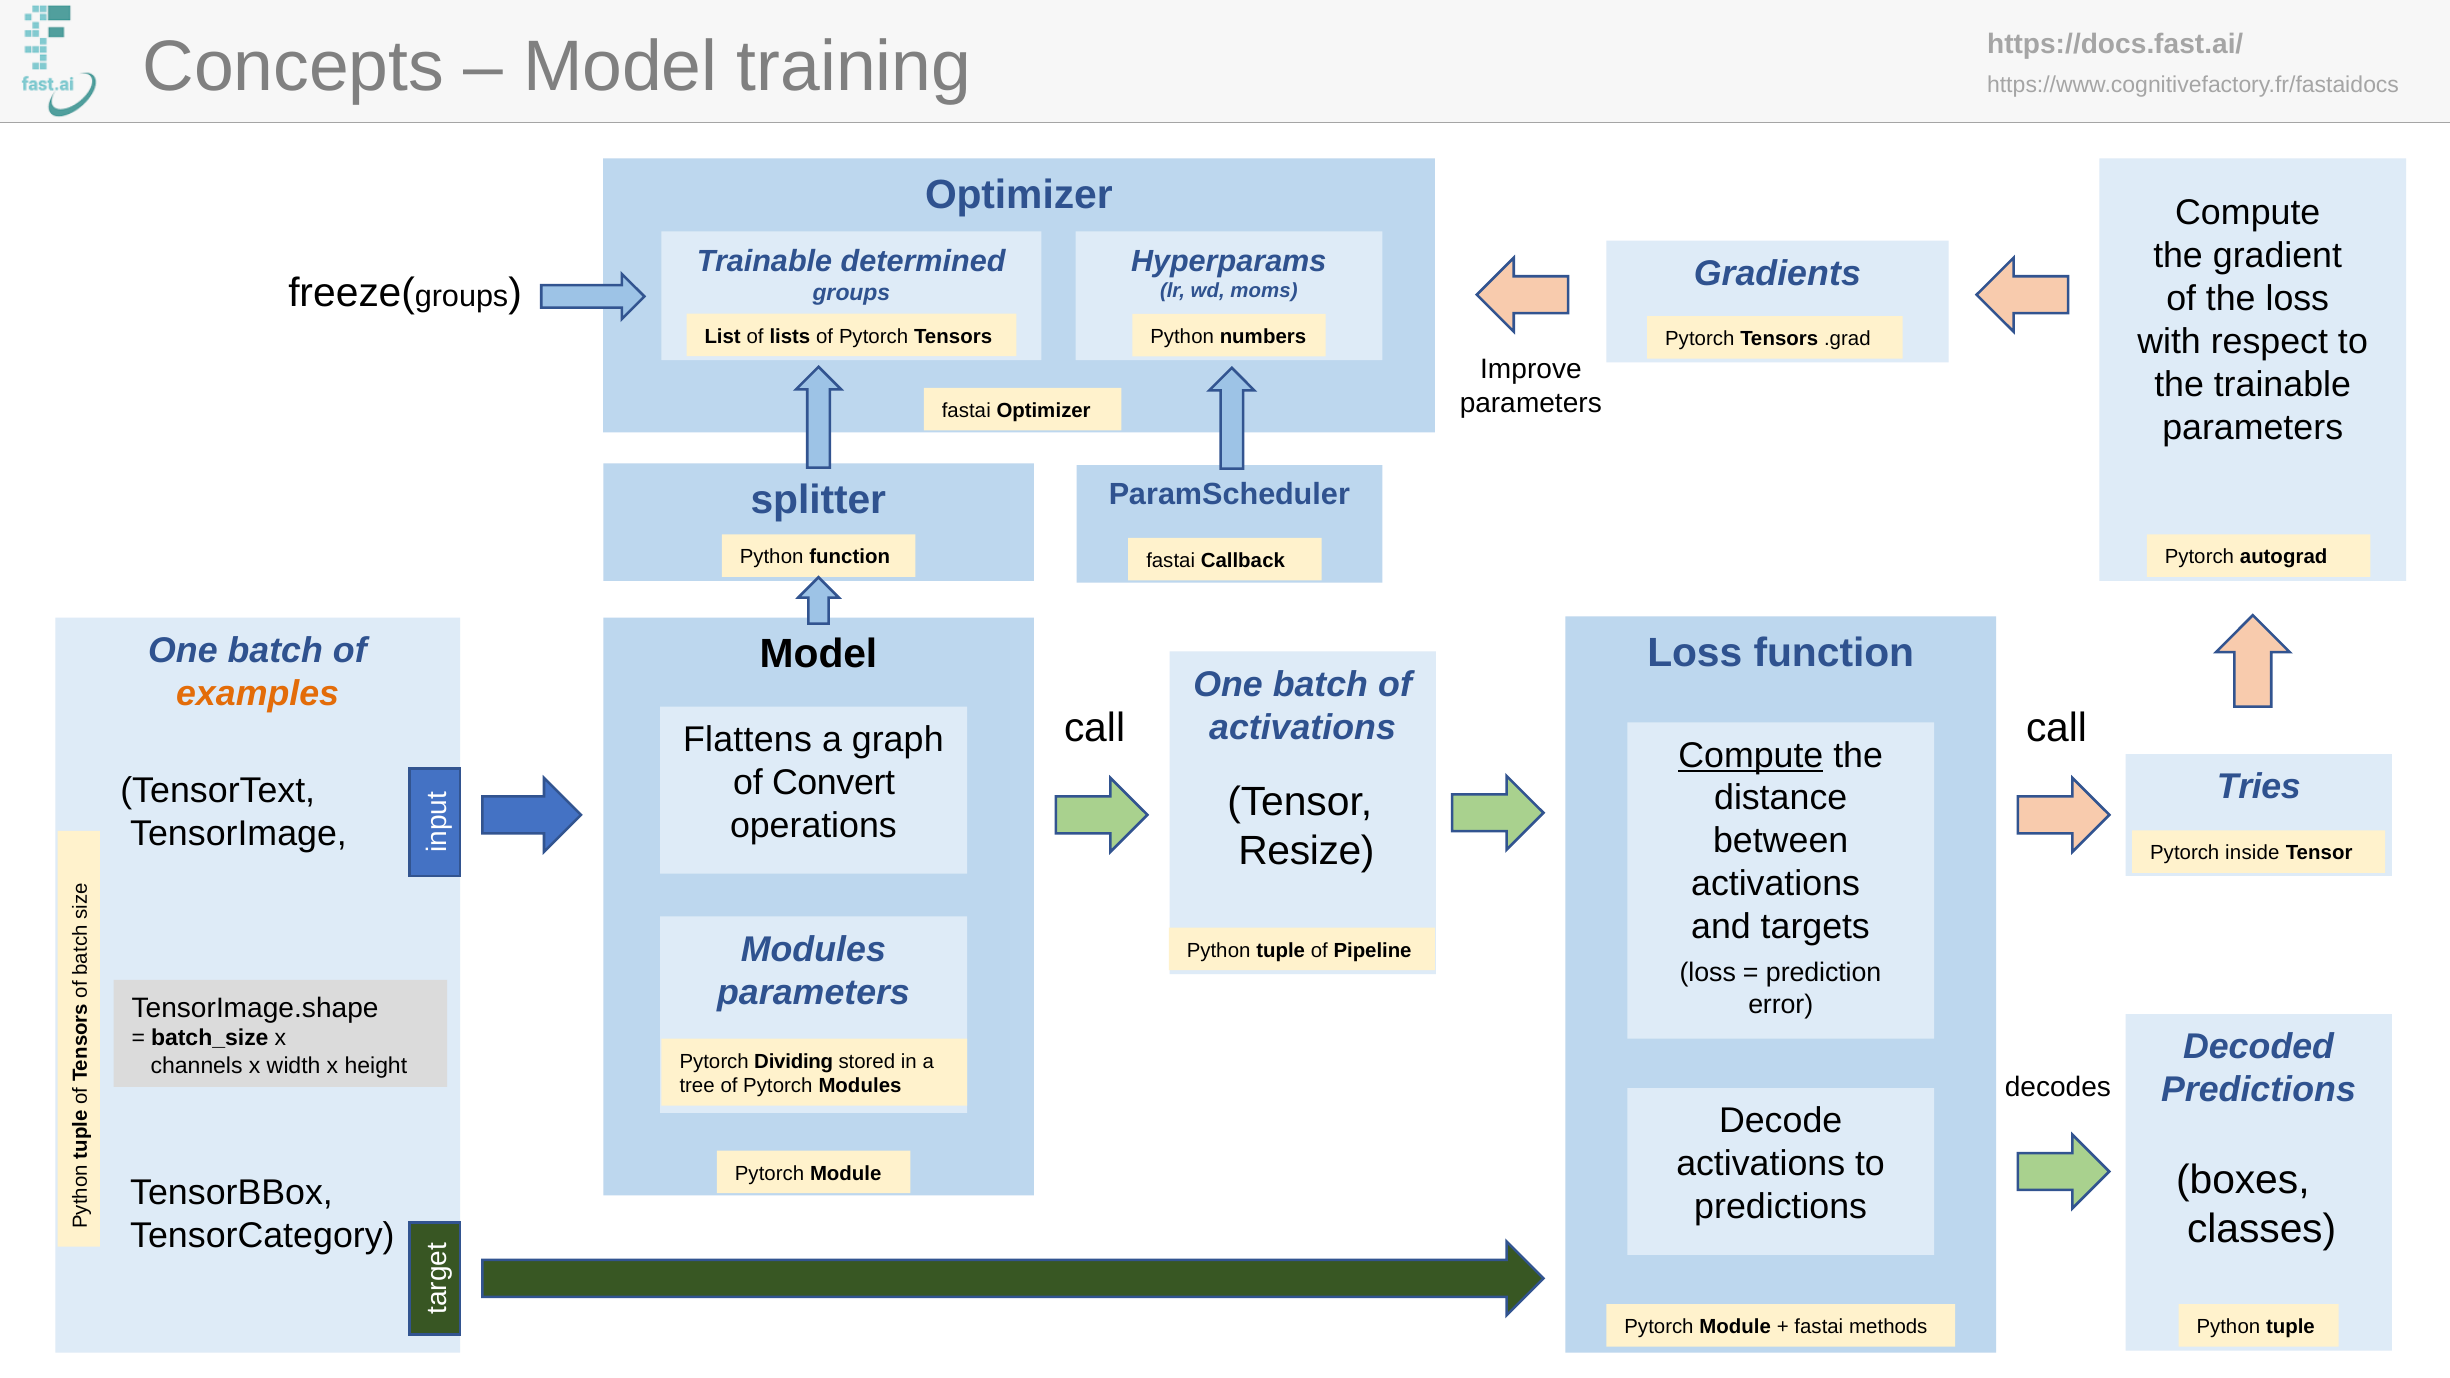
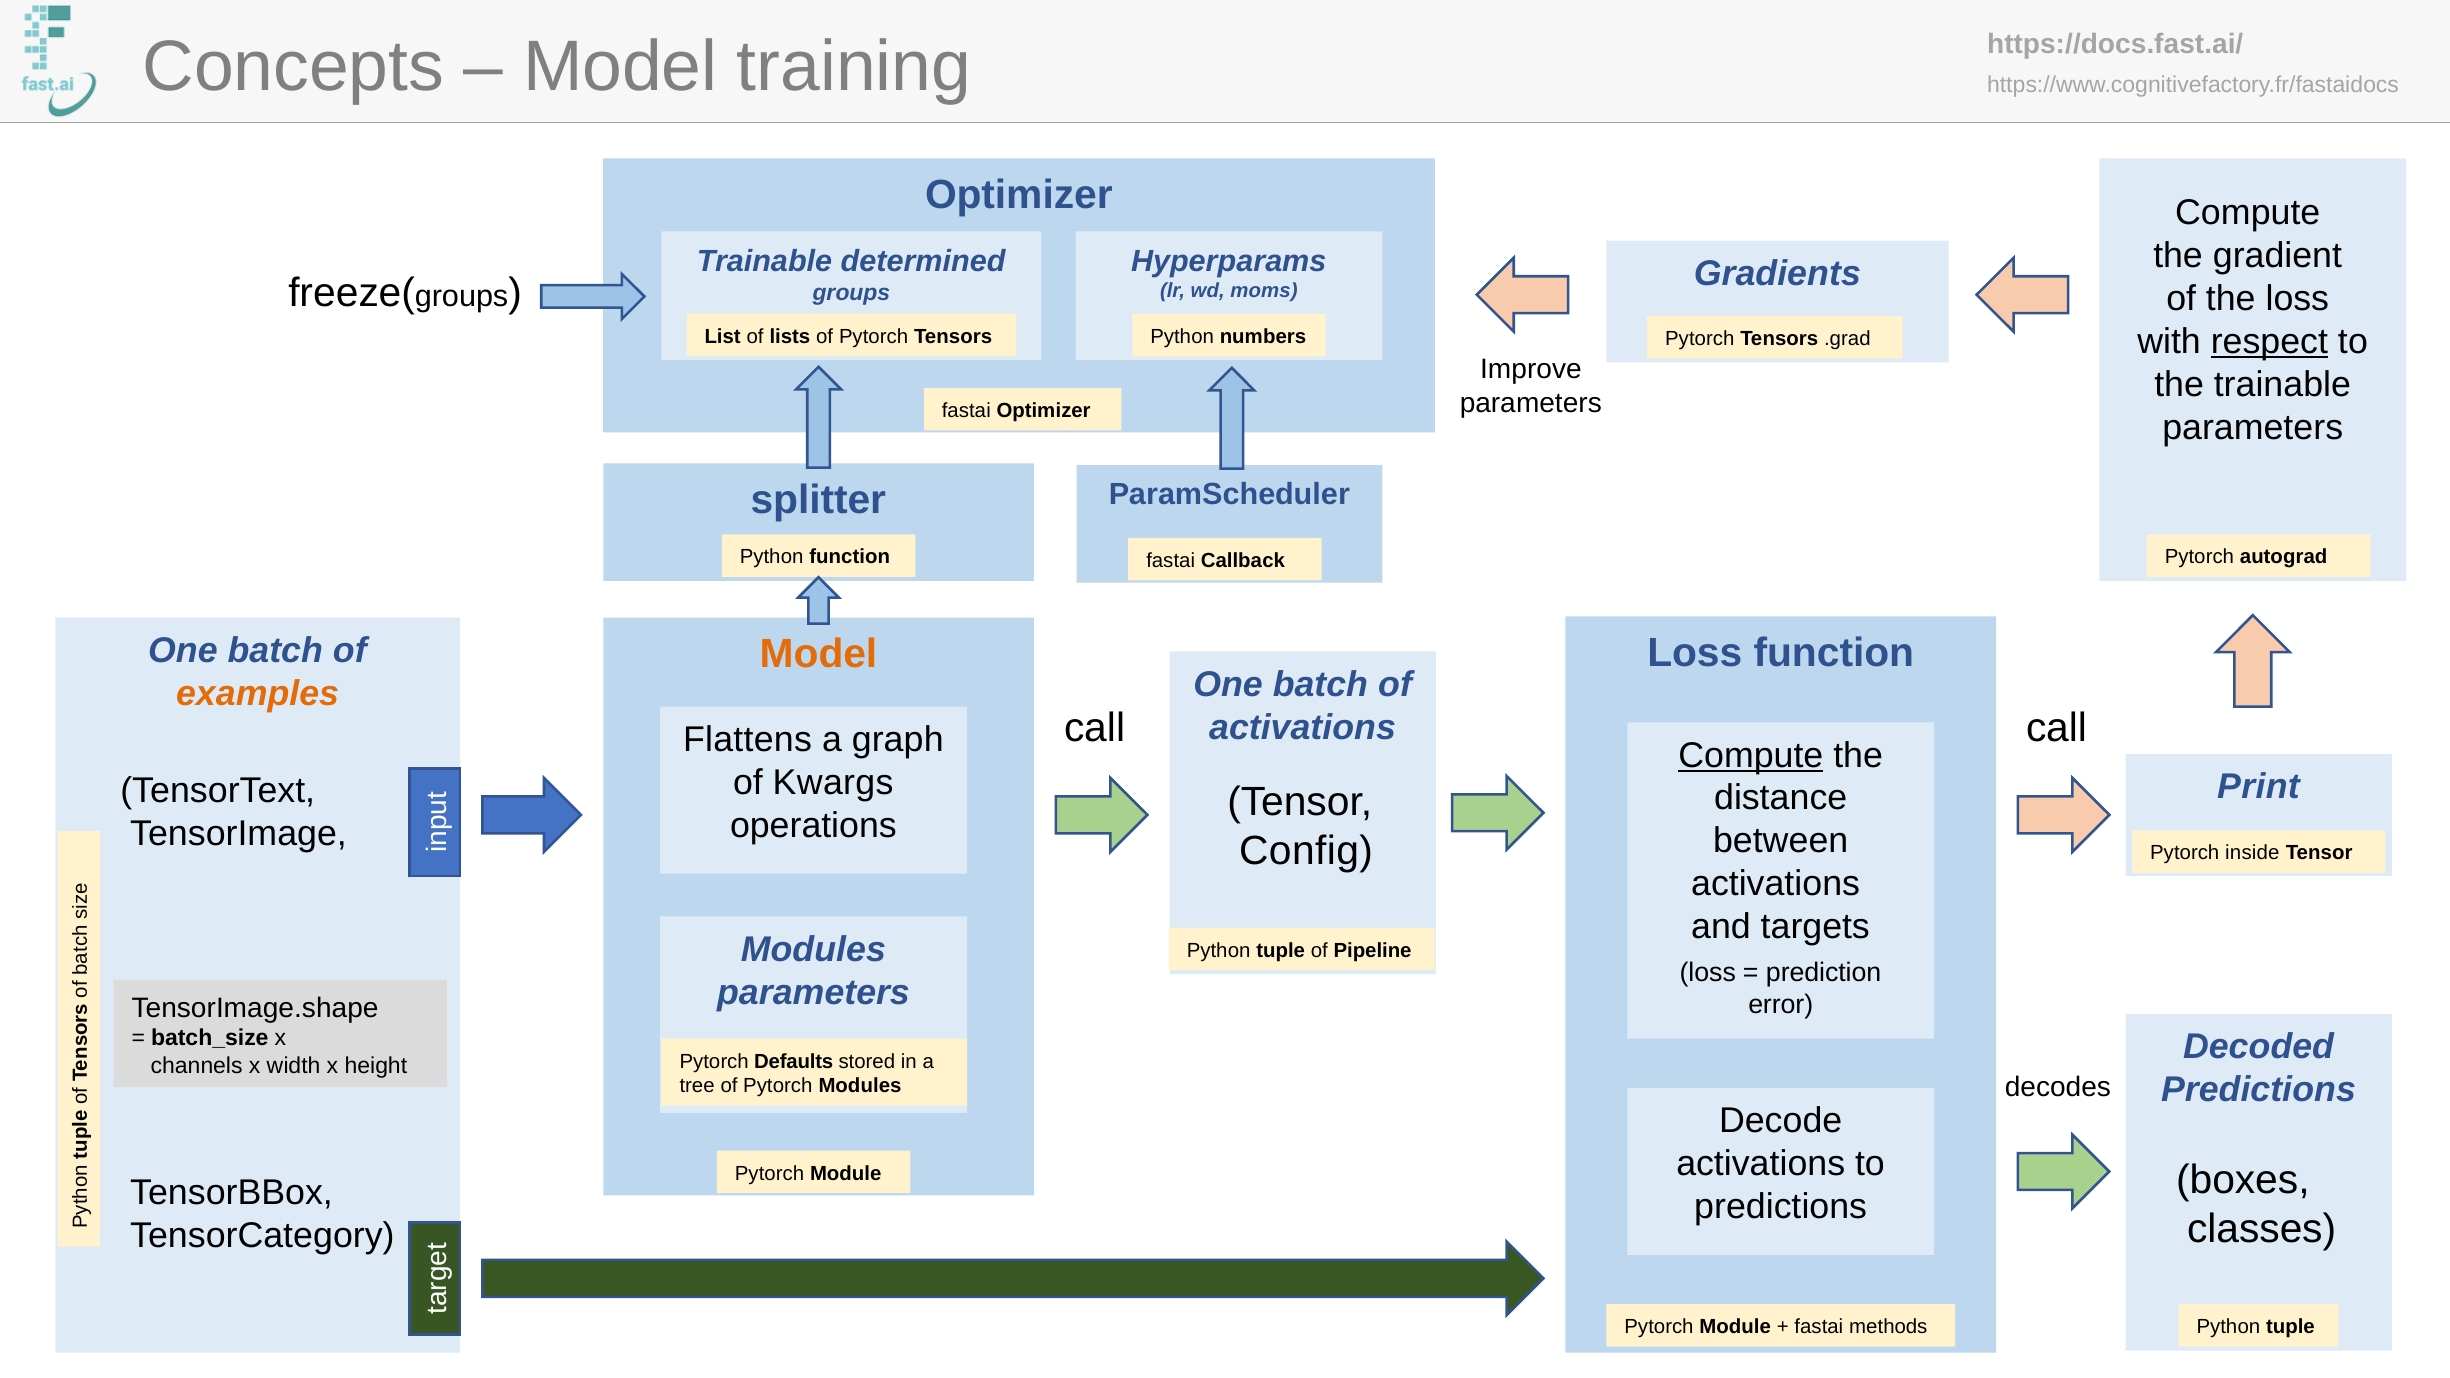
respect underline: none -> present (2269, 342)
Model colour: black -> orange (819, 654)
Convert: Convert -> Kwargs (833, 783)
Tries: Tries -> Print (2259, 787)
Resize: Resize -> Config (1306, 851)
Dividing: Dividing -> Defaults (794, 1061)
